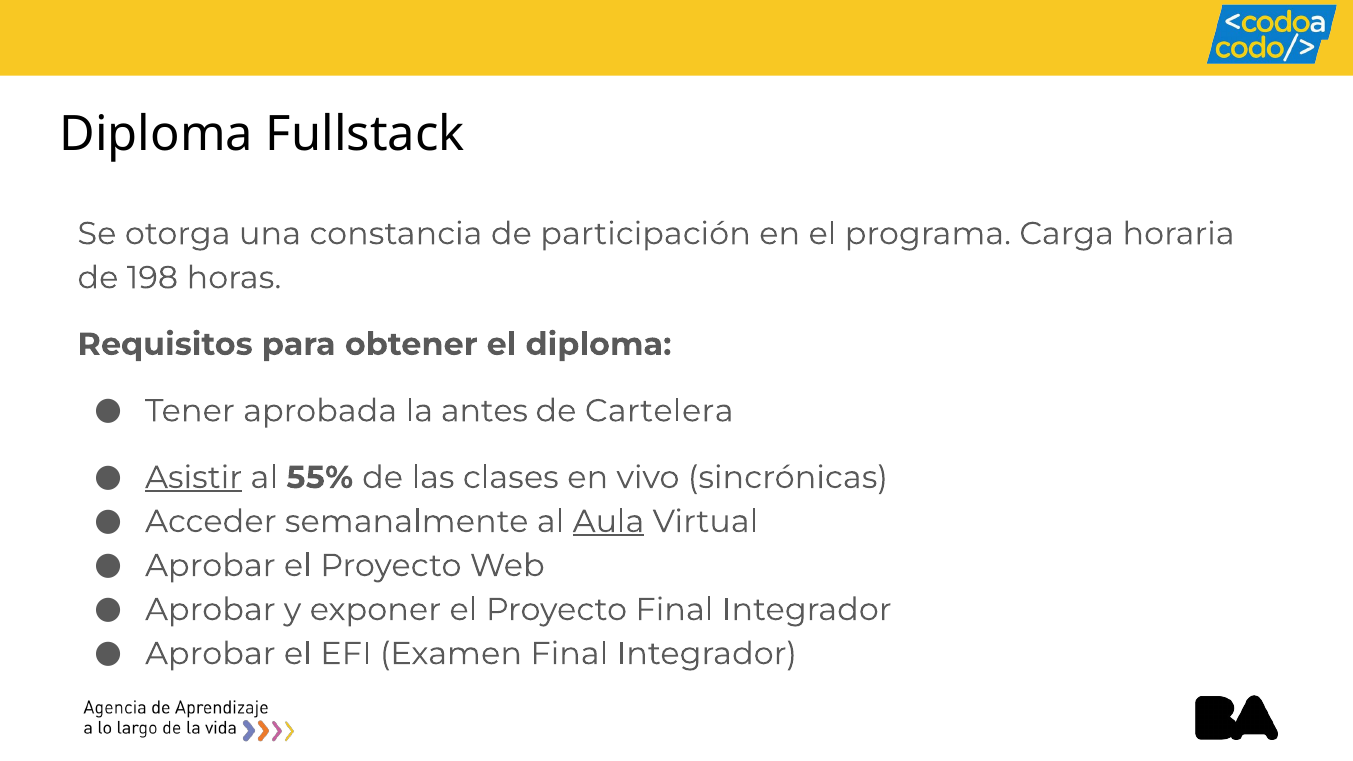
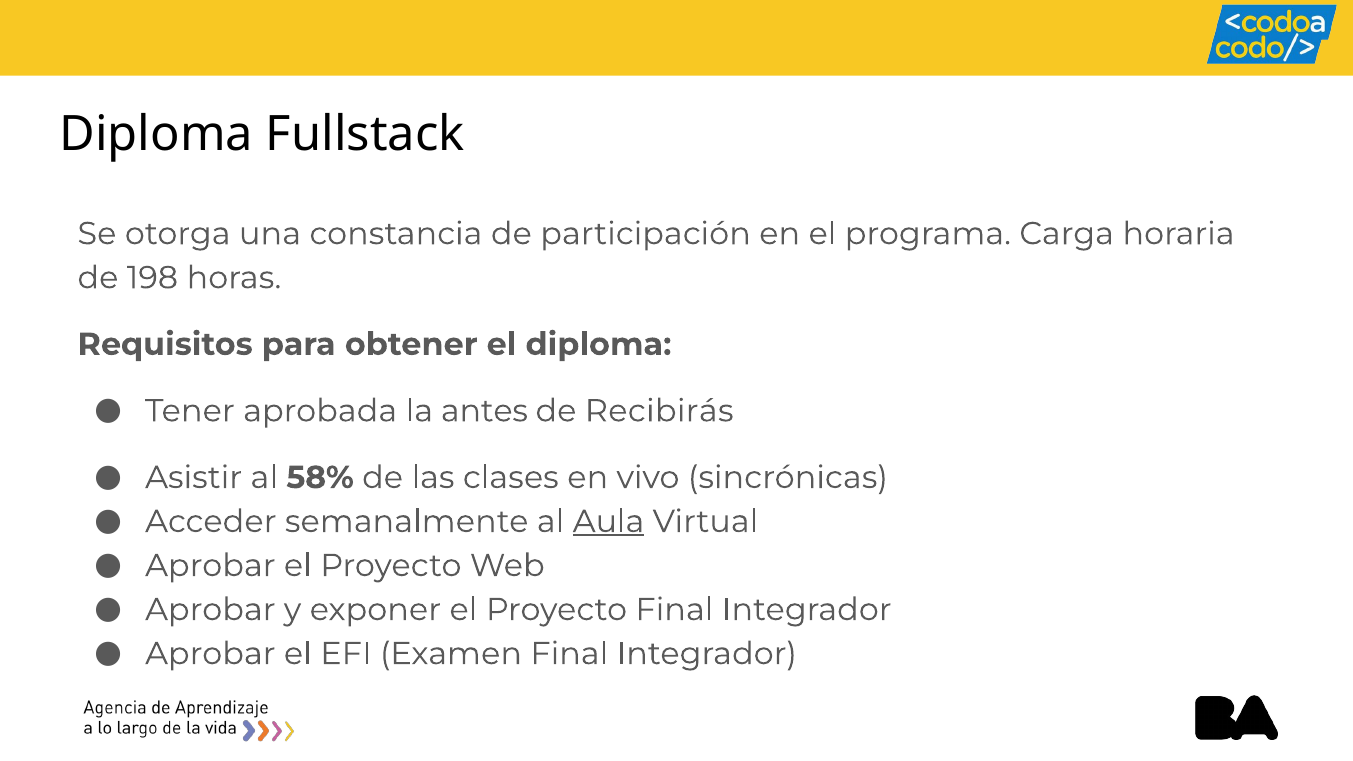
Cartelera: Cartelera -> Recibirás (659, 411)
Asistir underline: present -> none (194, 478)
55%: 55% -> 58% (320, 478)
